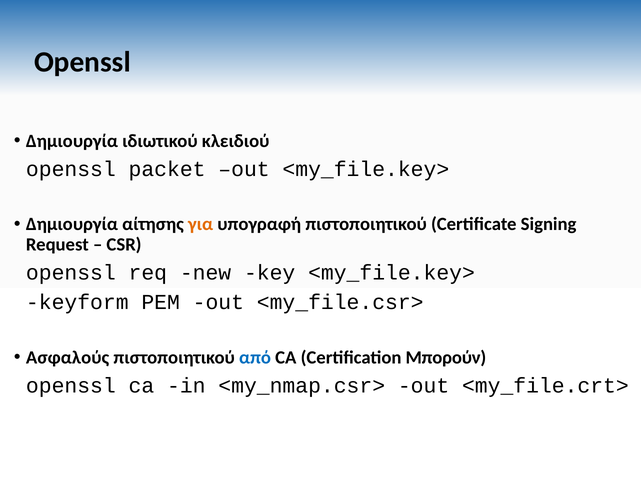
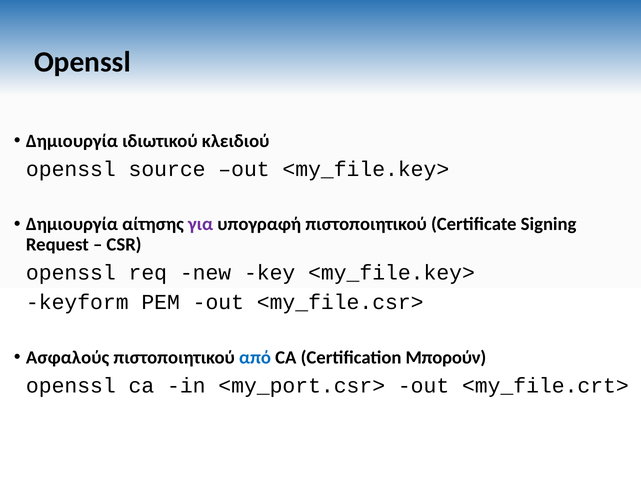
packet: packet -> source (167, 169)
για colour: orange -> purple (200, 225)
<my_nmap.csr>: <my_nmap.csr> -> <my_port.csr> (302, 386)
